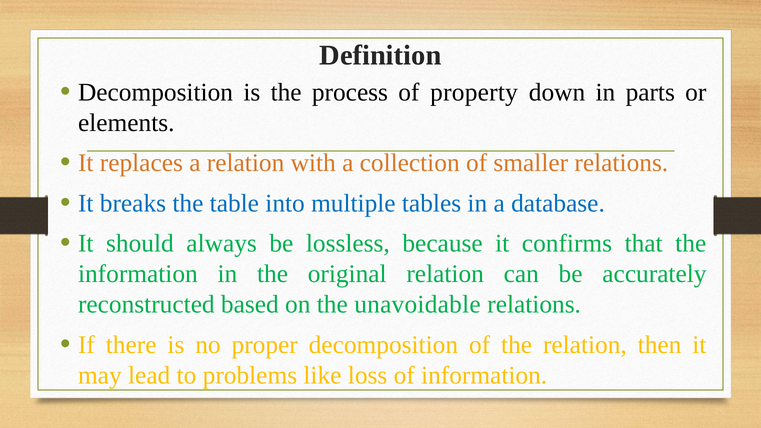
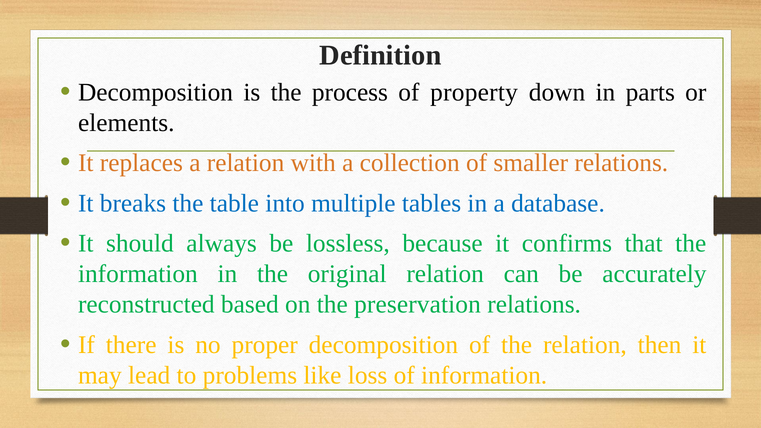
unavoidable: unavoidable -> preservation (418, 304)
